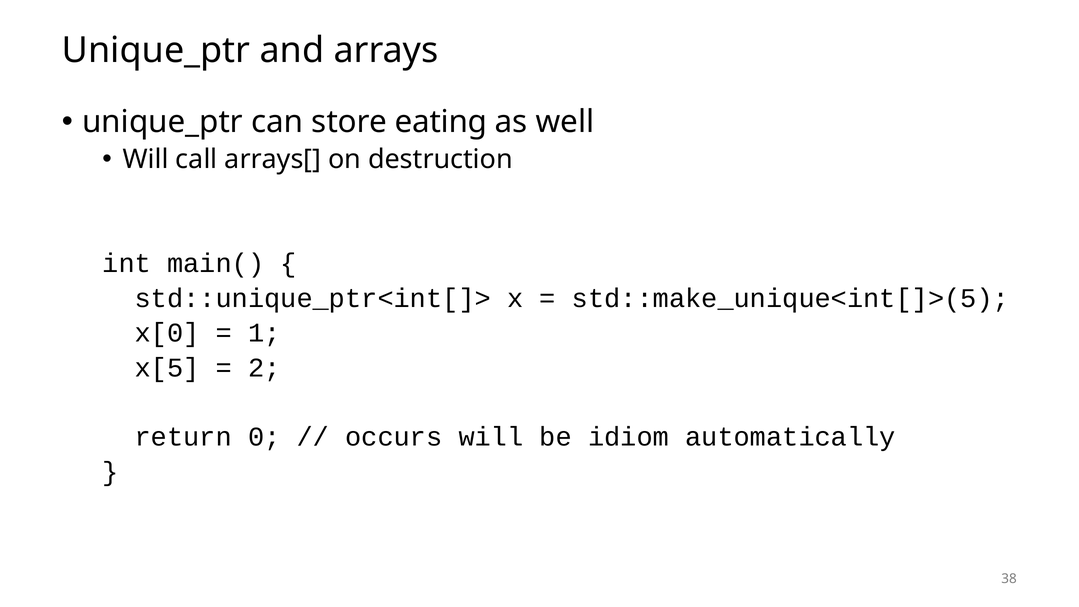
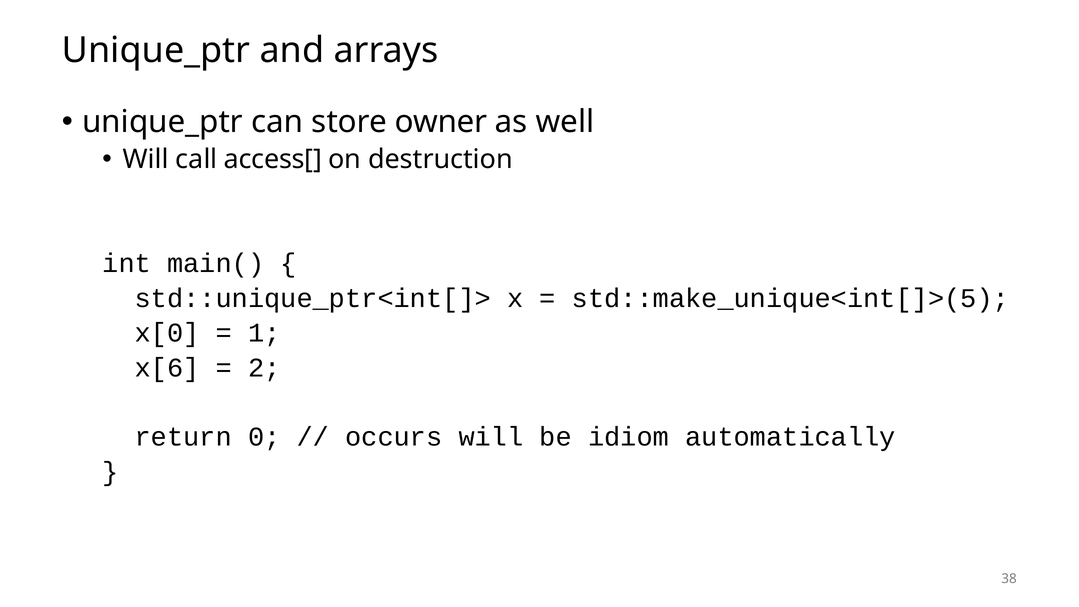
eating: eating -> owner (441, 122)
arrays[: arrays[ -> access[ (273, 159)
x[5: x[5 -> x[6 (167, 368)
